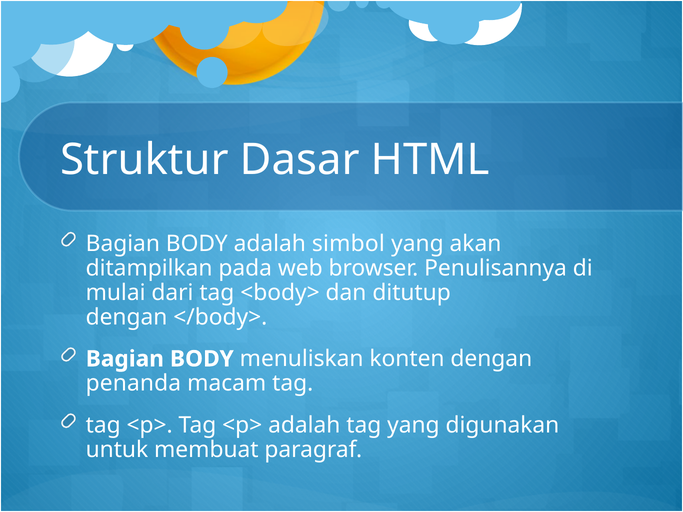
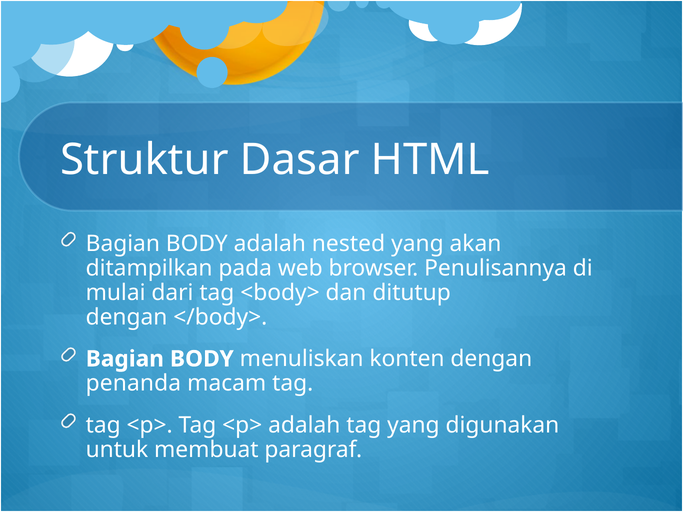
simbol: simbol -> nested (348, 244)
